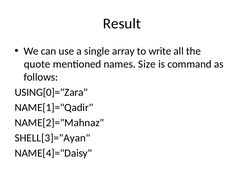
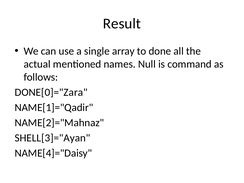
write: write -> done (160, 51)
quote: quote -> actual (37, 64)
Size: Size -> Null (147, 64)
USING[0]="Zara: USING[0]="Zara -> DONE[0]="Zara (51, 92)
